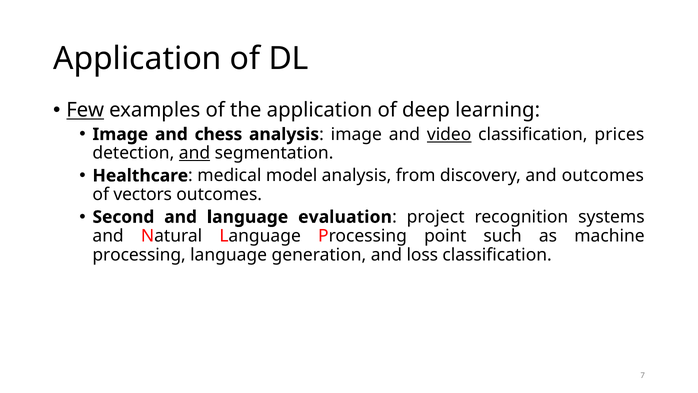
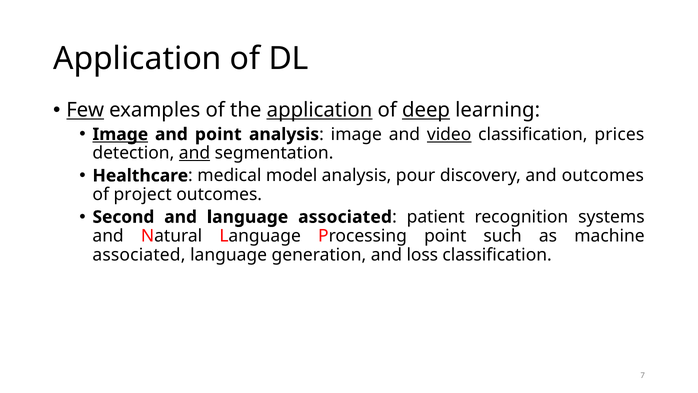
application underline: none -> present (320, 110)
deep underline: none -> present (426, 110)
Image underline: none -> present (120, 134)
and chess: chess -> point (218, 134)
from: from -> pour (416, 176)
vectors: vectors -> project (143, 194)
language evaluation: evaluation -> associated (345, 217)
project: project -> patient (436, 217)
processing: processing -> associated (139, 255)
